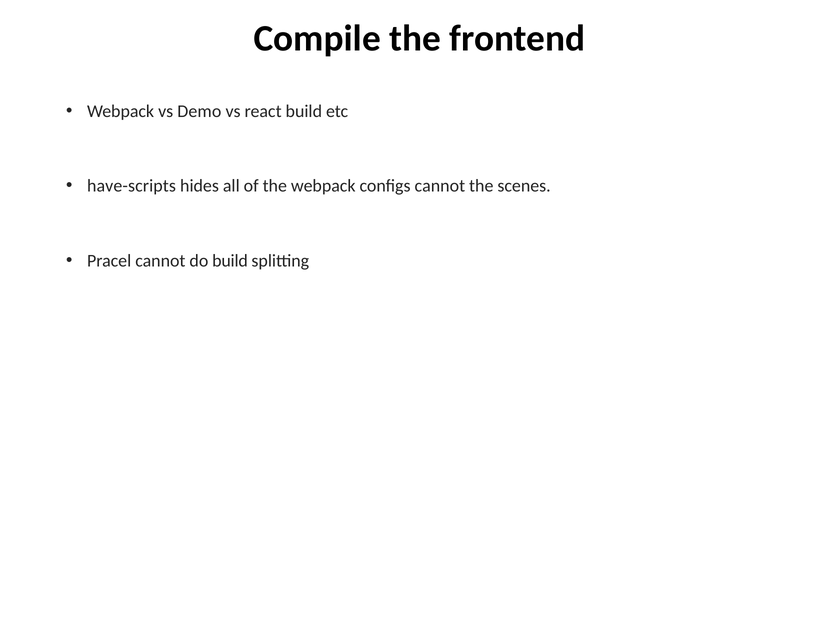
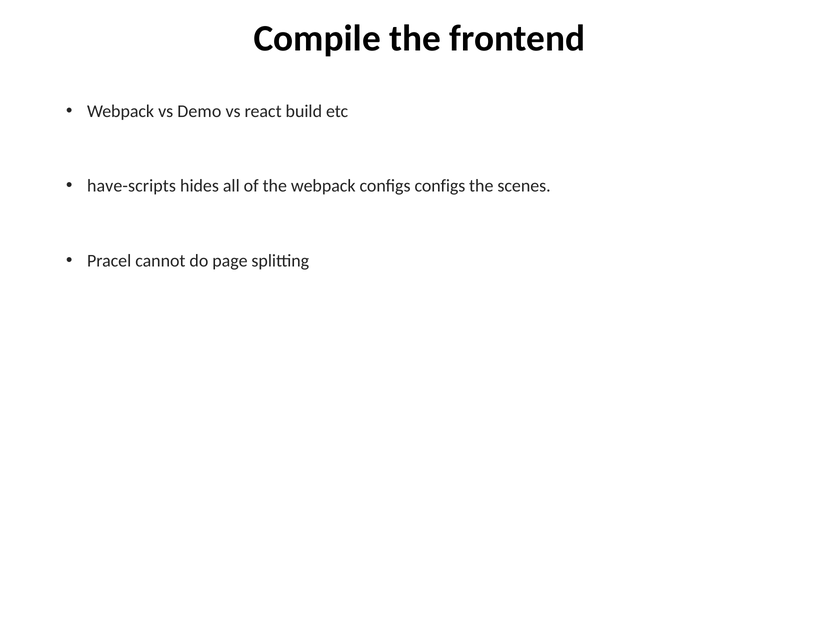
configs cannot: cannot -> configs (440, 186)
do build: build -> page (230, 261)
